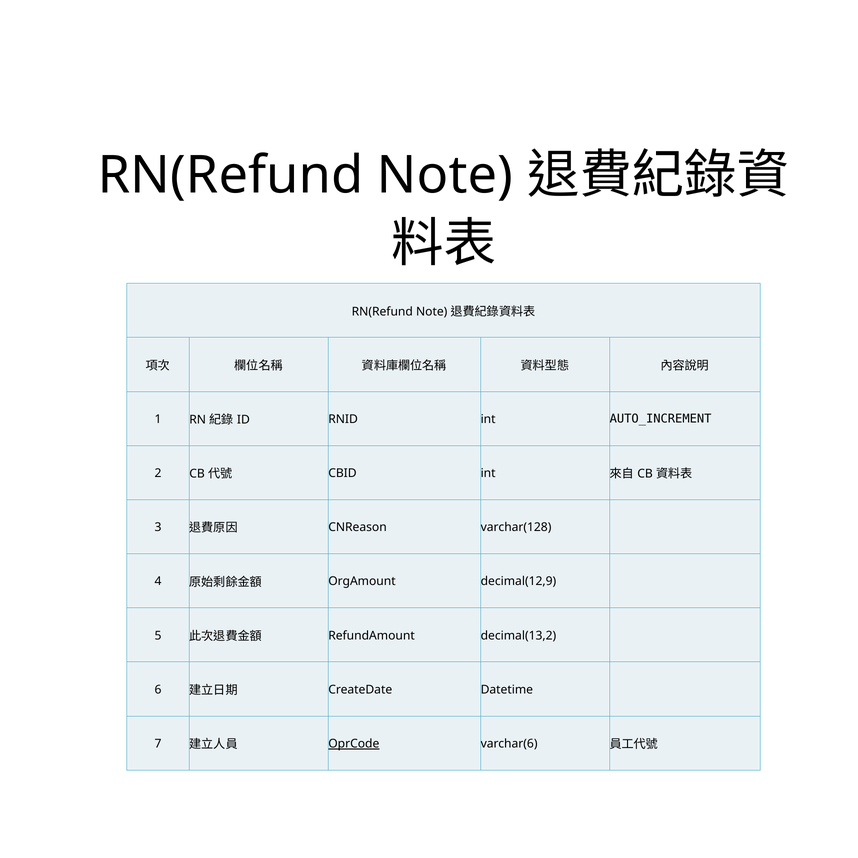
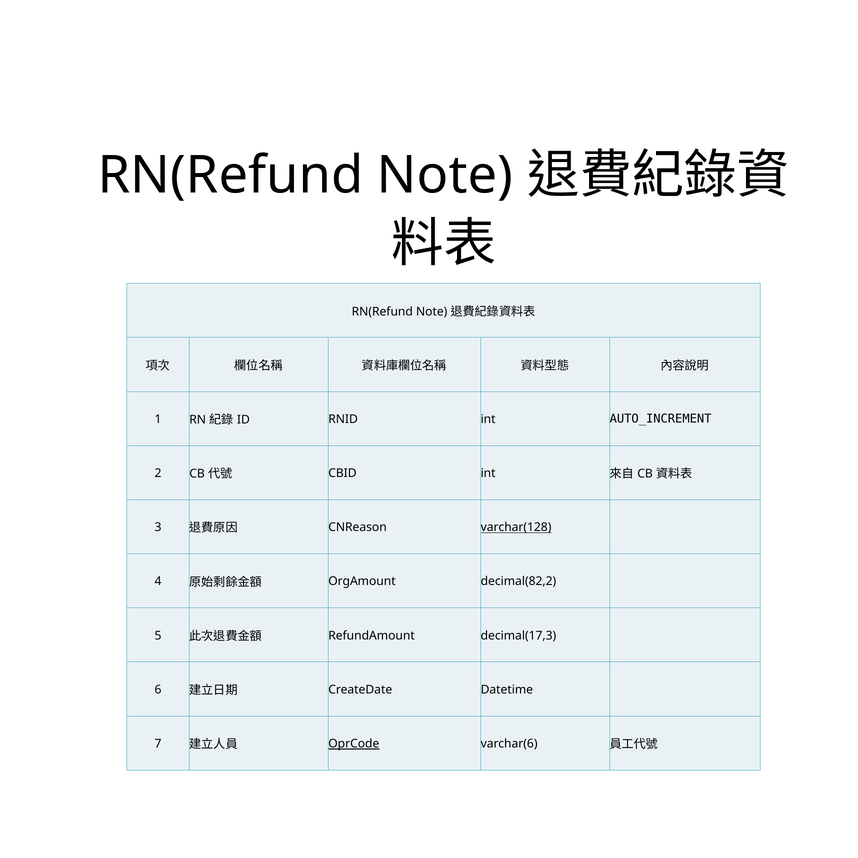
varchar(128 underline: none -> present (516, 527)
decimal(12,9: decimal(12,9 -> decimal(82,2 (518, 582)
decimal(13,2: decimal(13,2 -> decimal(17,3 (518, 636)
